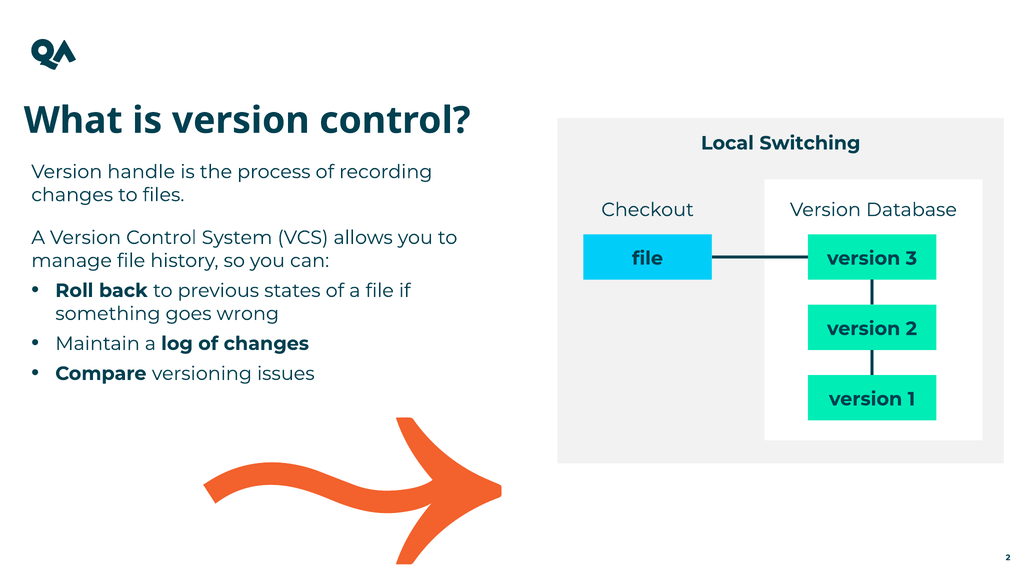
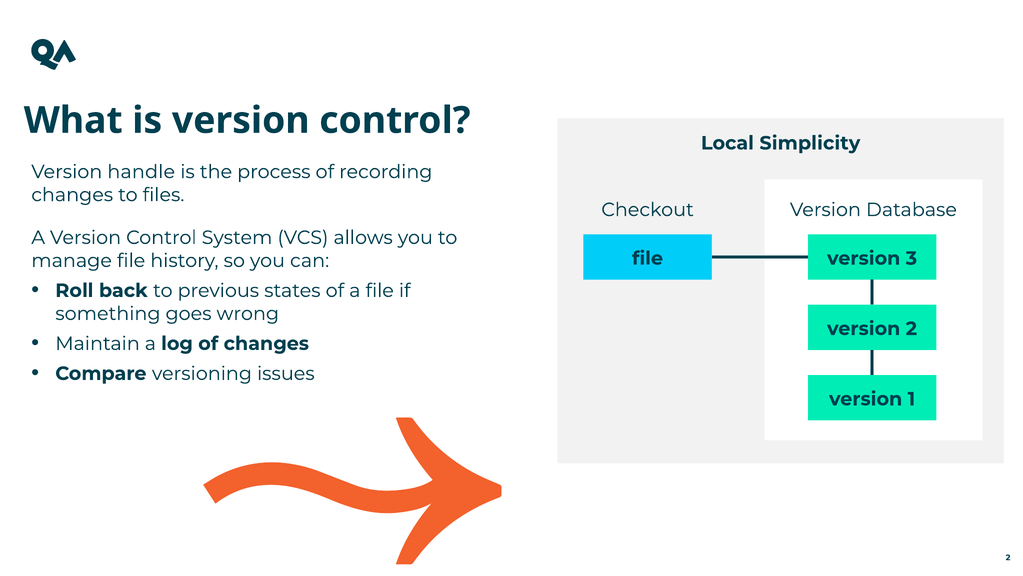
Switching: Switching -> Simplicity (810, 143)
